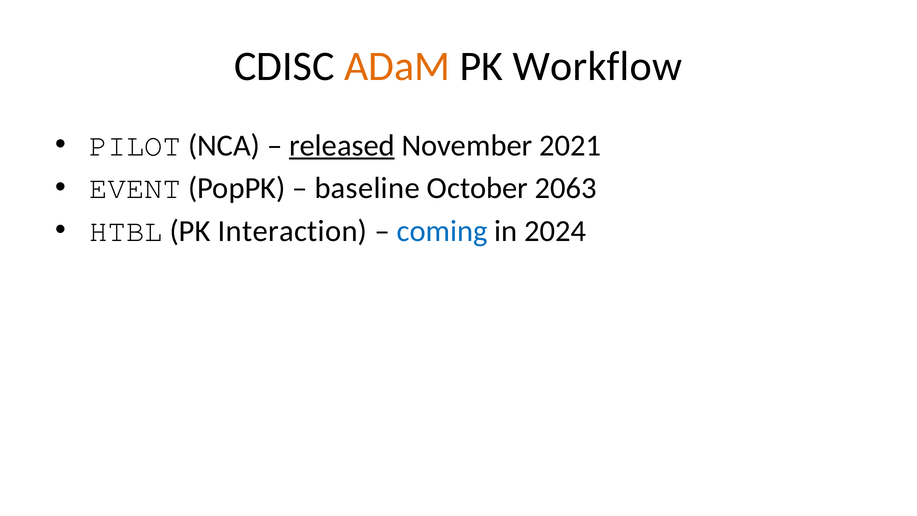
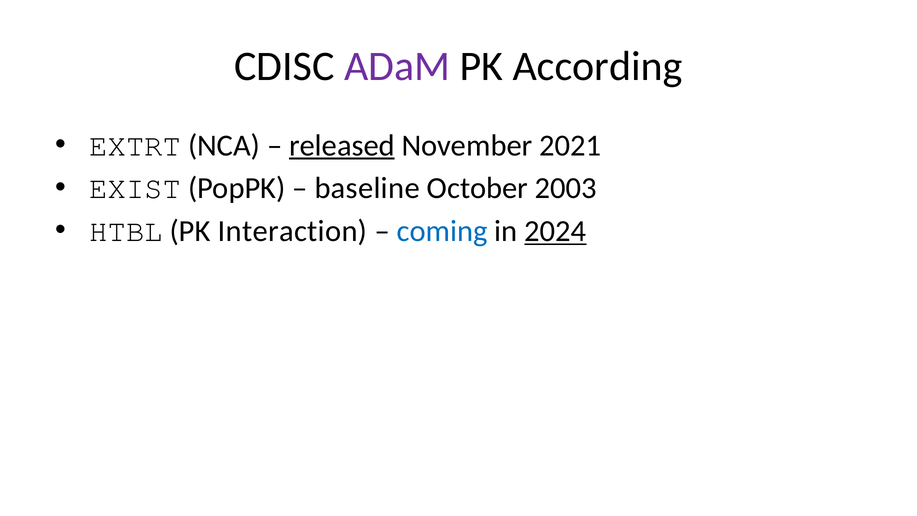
ADaM colour: orange -> purple (397, 67)
Workflow: Workflow -> According (598, 67)
PILOT: PILOT -> EXTRT (135, 145)
EVENT: EVENT -> EXIST (135, 188)
2063: 2063 -> 2003 (566, 188)
2024 underline: none -> present (555, 231)
